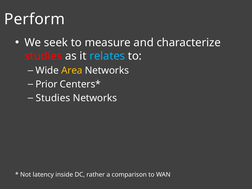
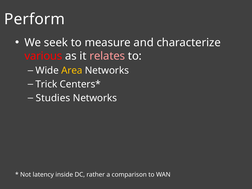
studies: studies -> various (43, 56)
relates colour: light blue -> pink (107, 56)
Prior: Prior -> Trick (46, 84)
